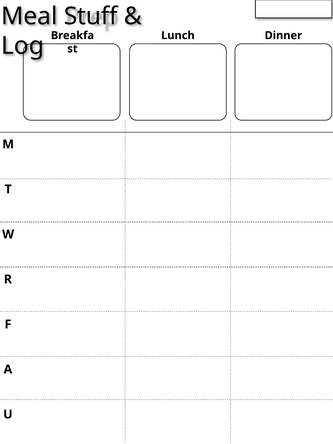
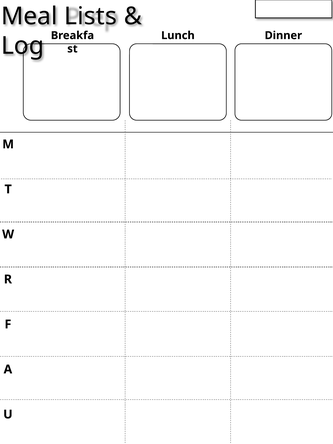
Stuff: Stuff -> Lists (91, 16)
